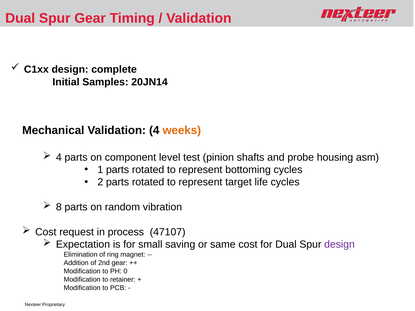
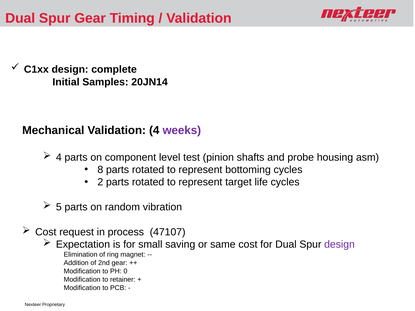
weeks colour: orange -> purple (182, 131)
1: 1 -> 8 (100, 170)
8: 8 -> 5 (59, 207)
